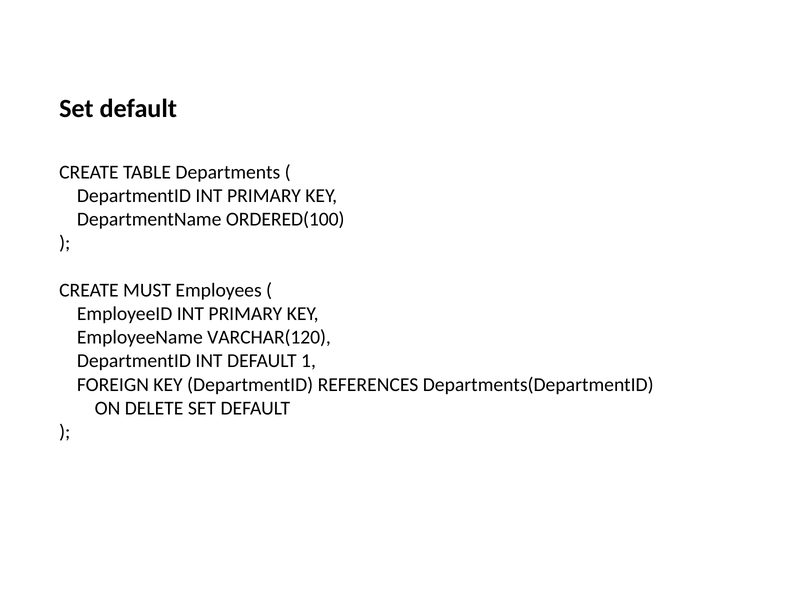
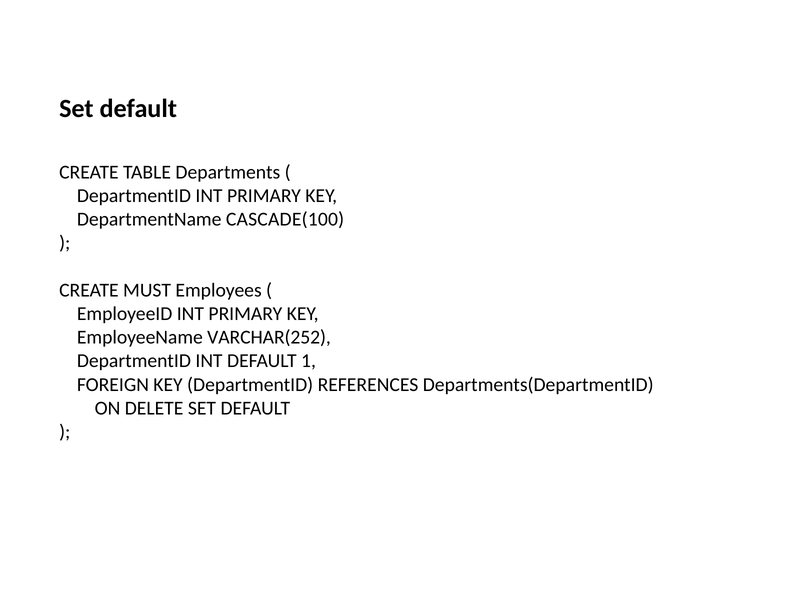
ORDERED(100: ORDERED(100 -> CASCADE(100 (285, 219)
VARCHAR(120: VARCHAR(120 -> VARCHAR(252 (269, 337)
